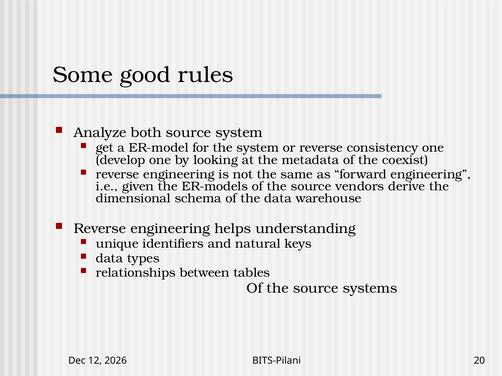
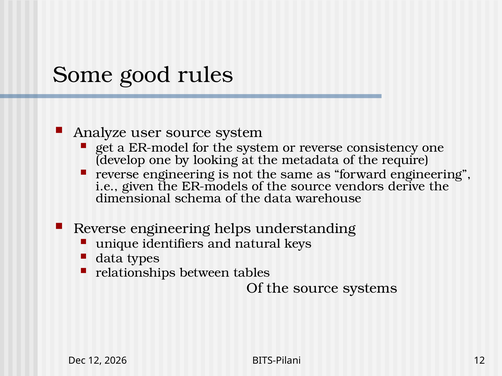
both: both -> user (146, 133)
coexist: coexist -> require (405, 160)
BITS-Pilani 20: 20 -> 12 (479, 361)
